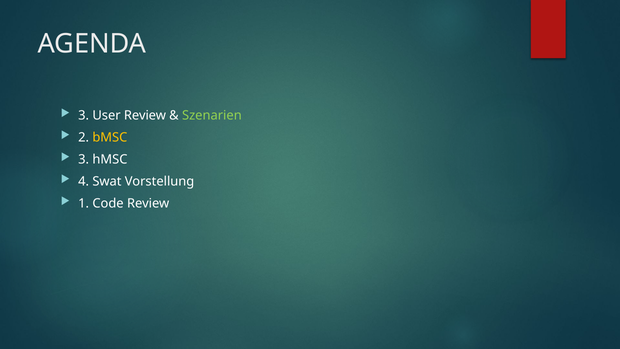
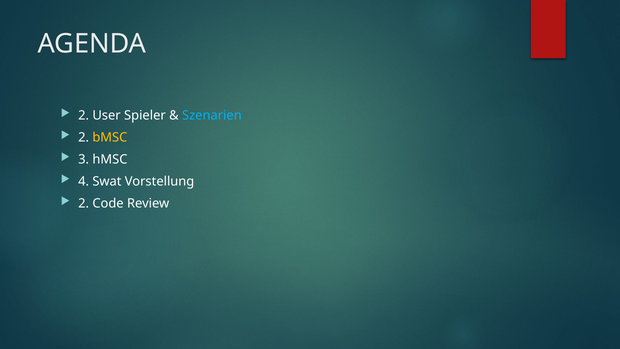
3: 3 -> 2 (84, 115)
User Review: Review -> Spieler (145, 115)
Szenarien colour: light green -> light blue (212, 115)
1: 1 -> 2 (84, 203)
